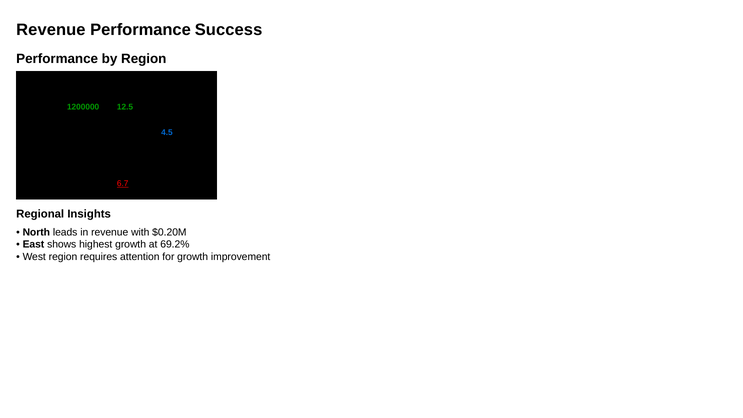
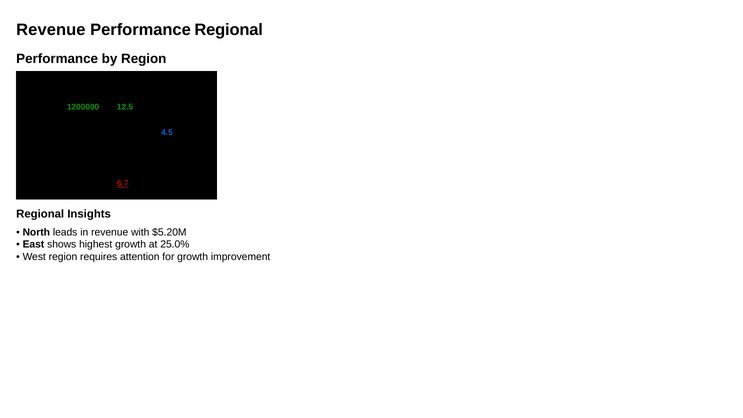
Performance Success: Success -> Regional (229, 30)
$0.20M: $0.20M -> $5.20M (169, 232)
69.2%: 69.2% -> 25.0% (175, 245)
